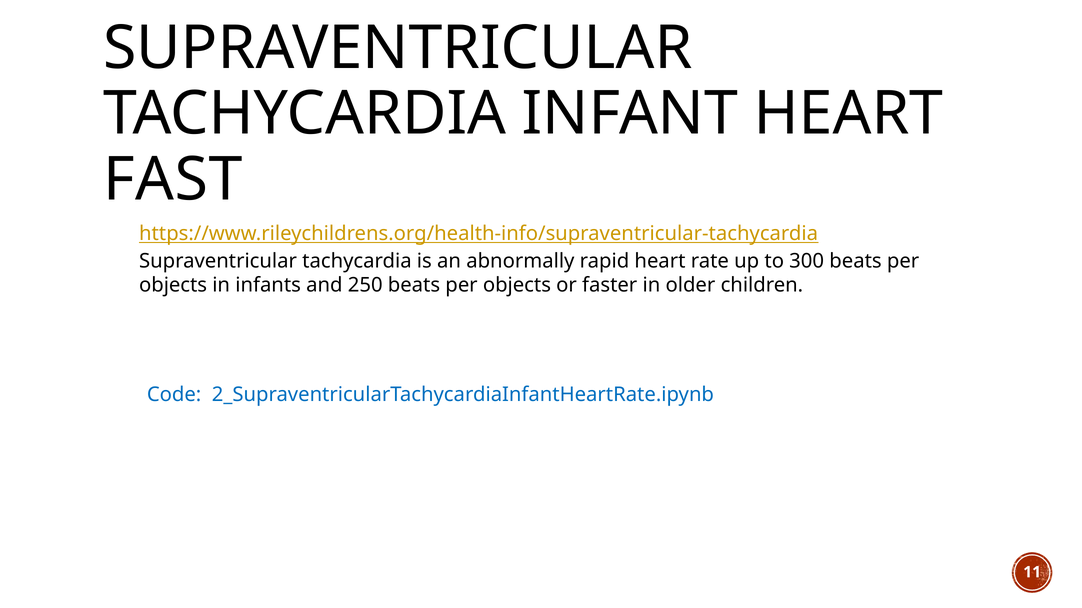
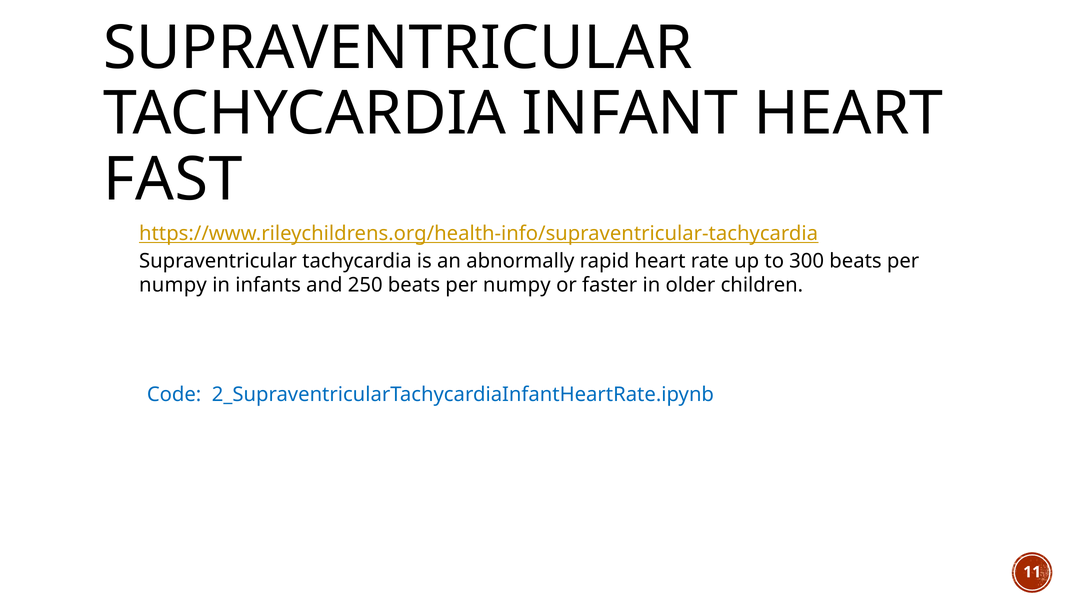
objects: objects -> numpy (173, 286)
250 beats per objects: objects -> numpy (517, 286)
